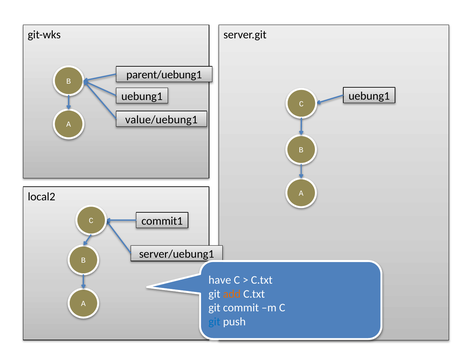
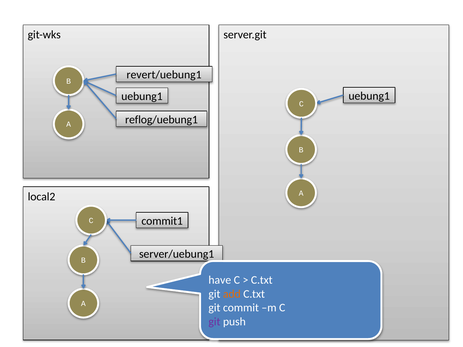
parent/uebung1: parent/uebung1 -> revert/uebung1 (164, 75)
value/uebung1: value/uebung1 -> reflog/uebung1 (162, 120)
git colour: blue -> purple (214, 322)
